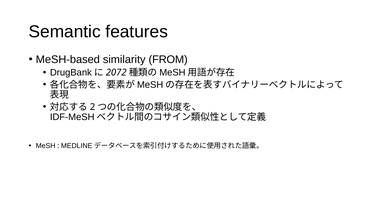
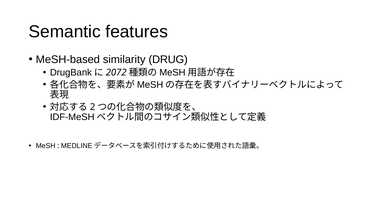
FROM: FROM -> DRUG (168, 60)
